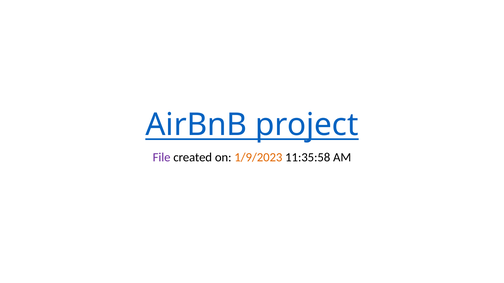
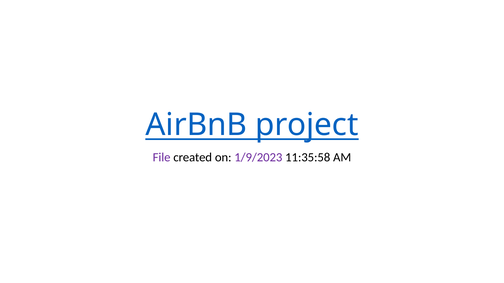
1/9/2023 colour: orange -> purple (258, 158)
